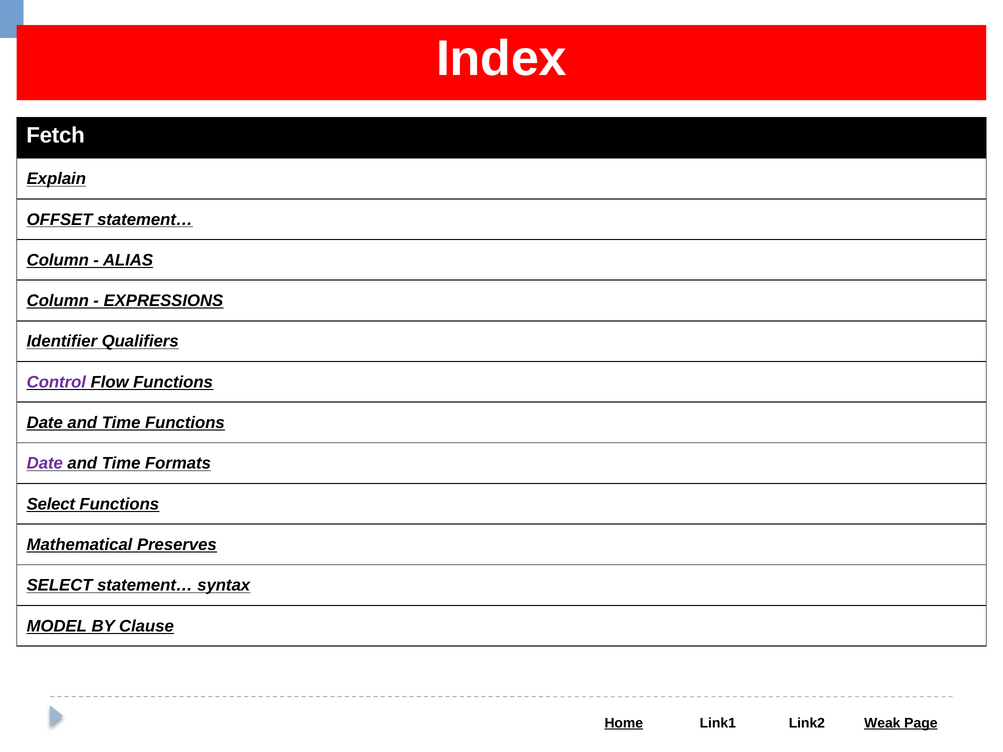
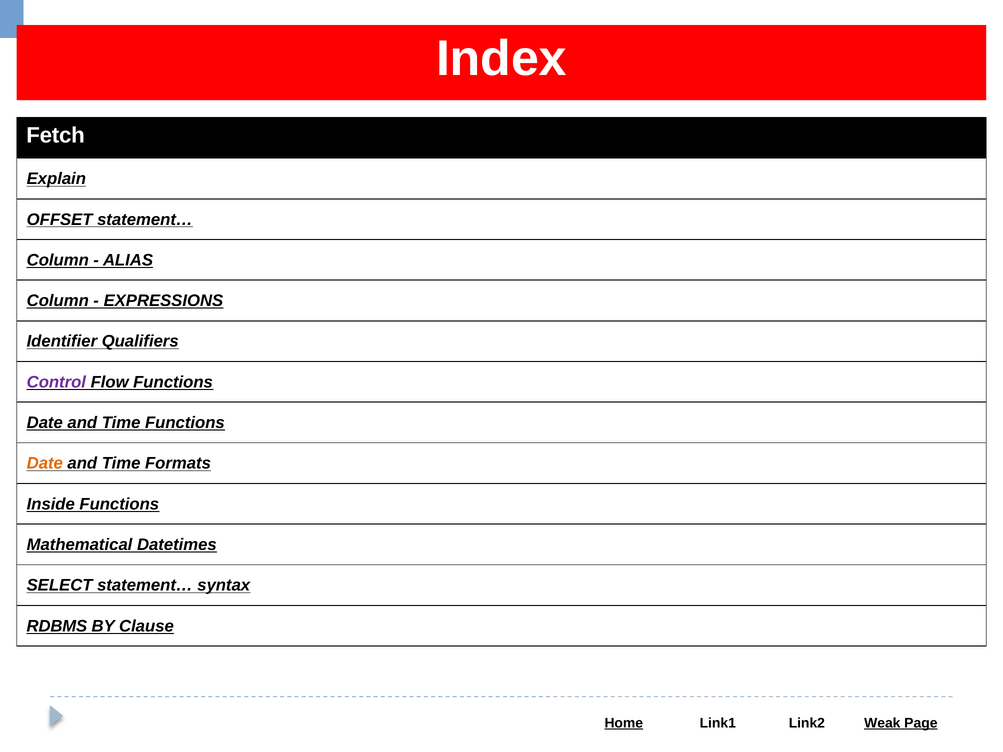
Date colour: purple -> orange (45, 464)
Select: Select -> Inside (51, 504)
Preserves: Preserves -> Datetimes (177, 545)
MODEL: MODEL -> RDBMS (57, 626)
